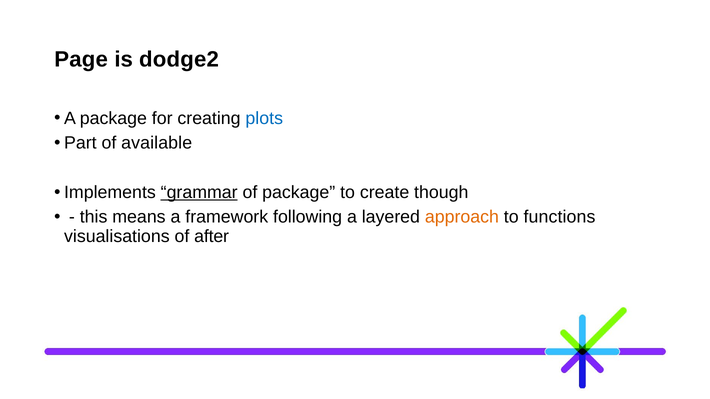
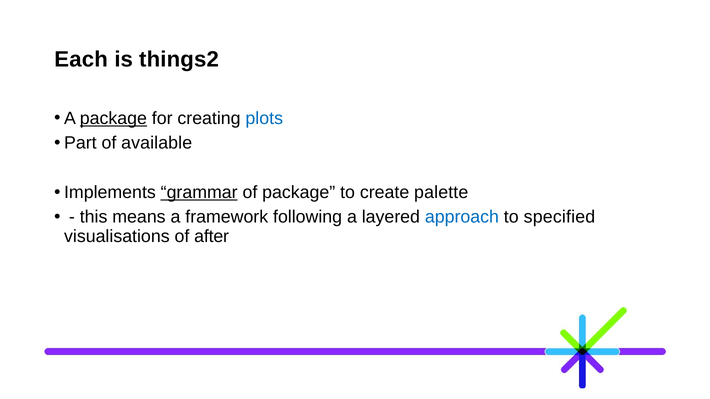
Page: Page -> Each (81, 60)
dodge2: dodge2 -> things2 (179, 60)
package underline: none -> present (113, 118)
though: though -> palette (441, 193)
approach colour: orange -> blue (462, 217)
functions: functions -> specified (559, 217)
